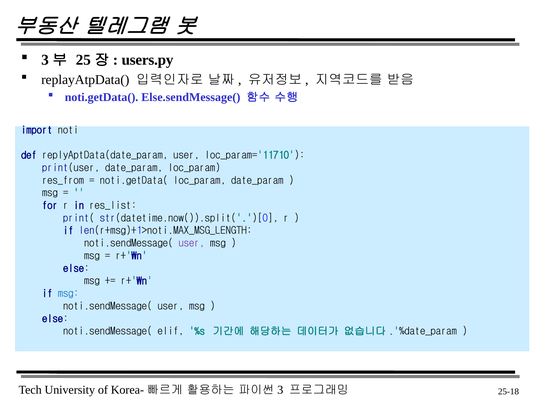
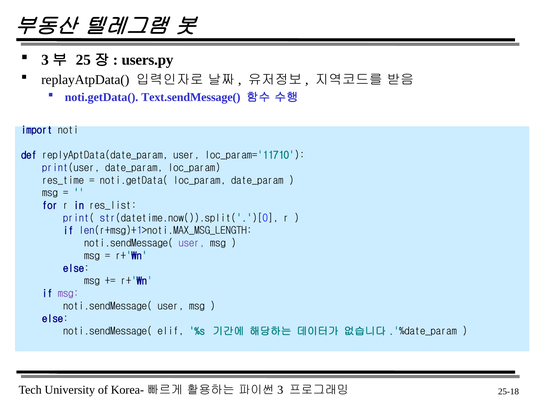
Else.sendMessage(: Else.sendMessage( -> Text.sendMessage( (191, 97)
res_from: res_from -> res_time (63, 180)
msg colour: blue -> purple (68, 294)
